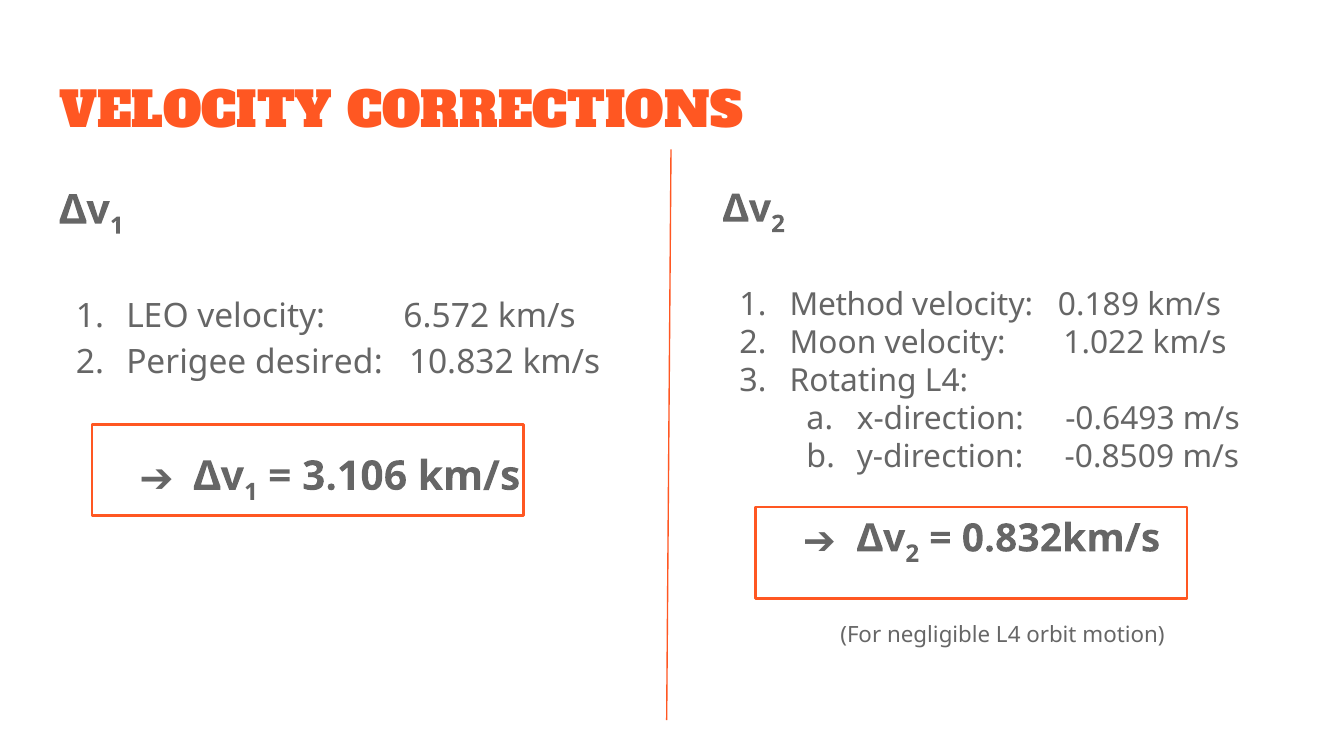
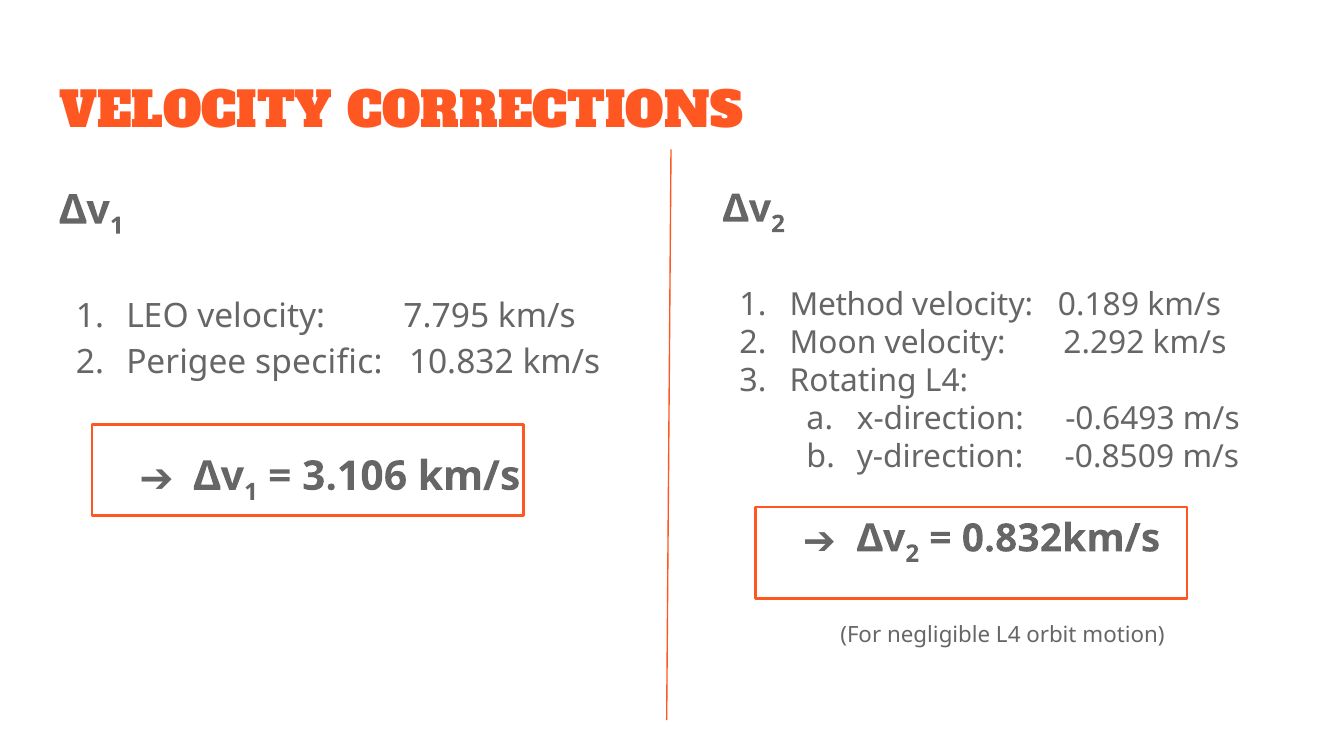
6.572: 6.572 -> 7.795 (446, 316)
1.022: 1.022 -> 2.292 (1104, 343)
desired: desired -> specific (319, 362)
